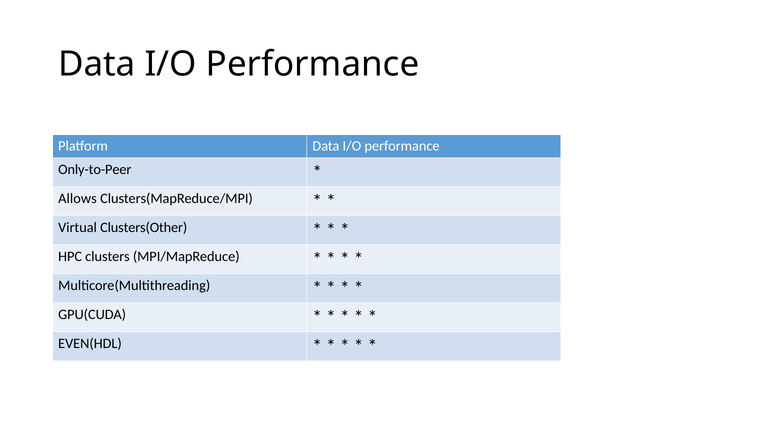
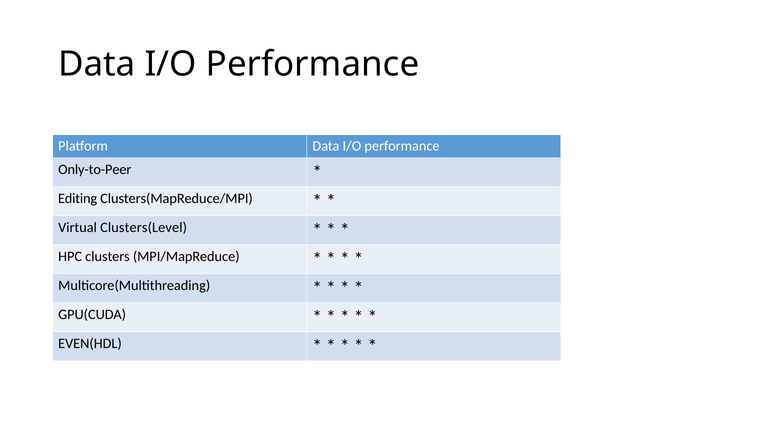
Allows: Allows -> Editing (78, 198)
Clusters(Other: Clusters(Other -> Clusters(Level (144, 228)
